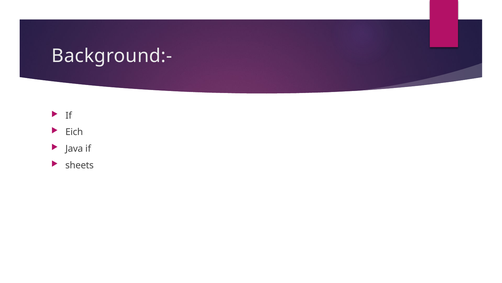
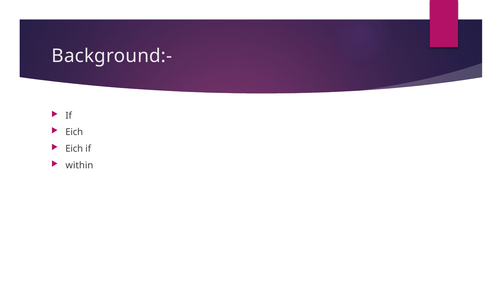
Java: Java -> Eich (74, 148)
sheets: sheets -> within (79, 165)
